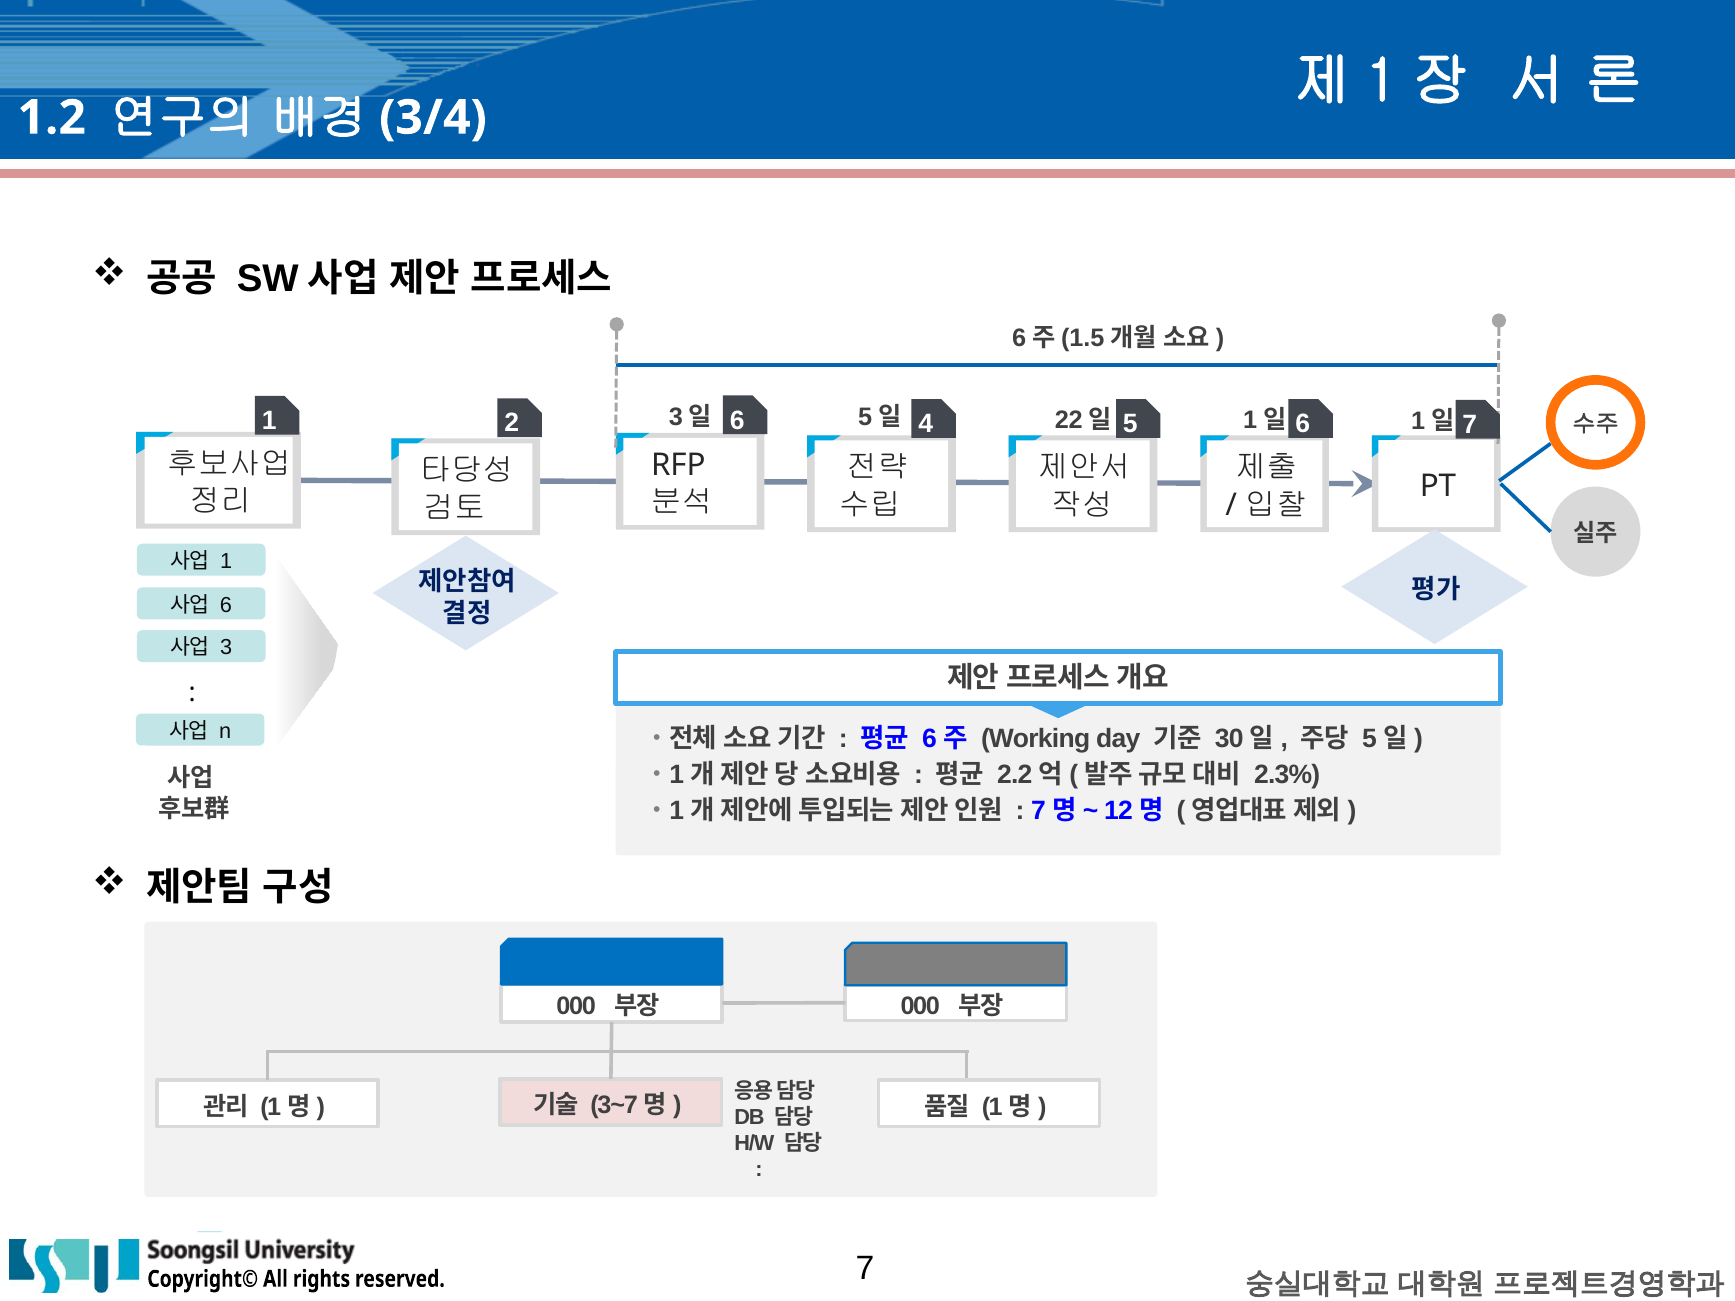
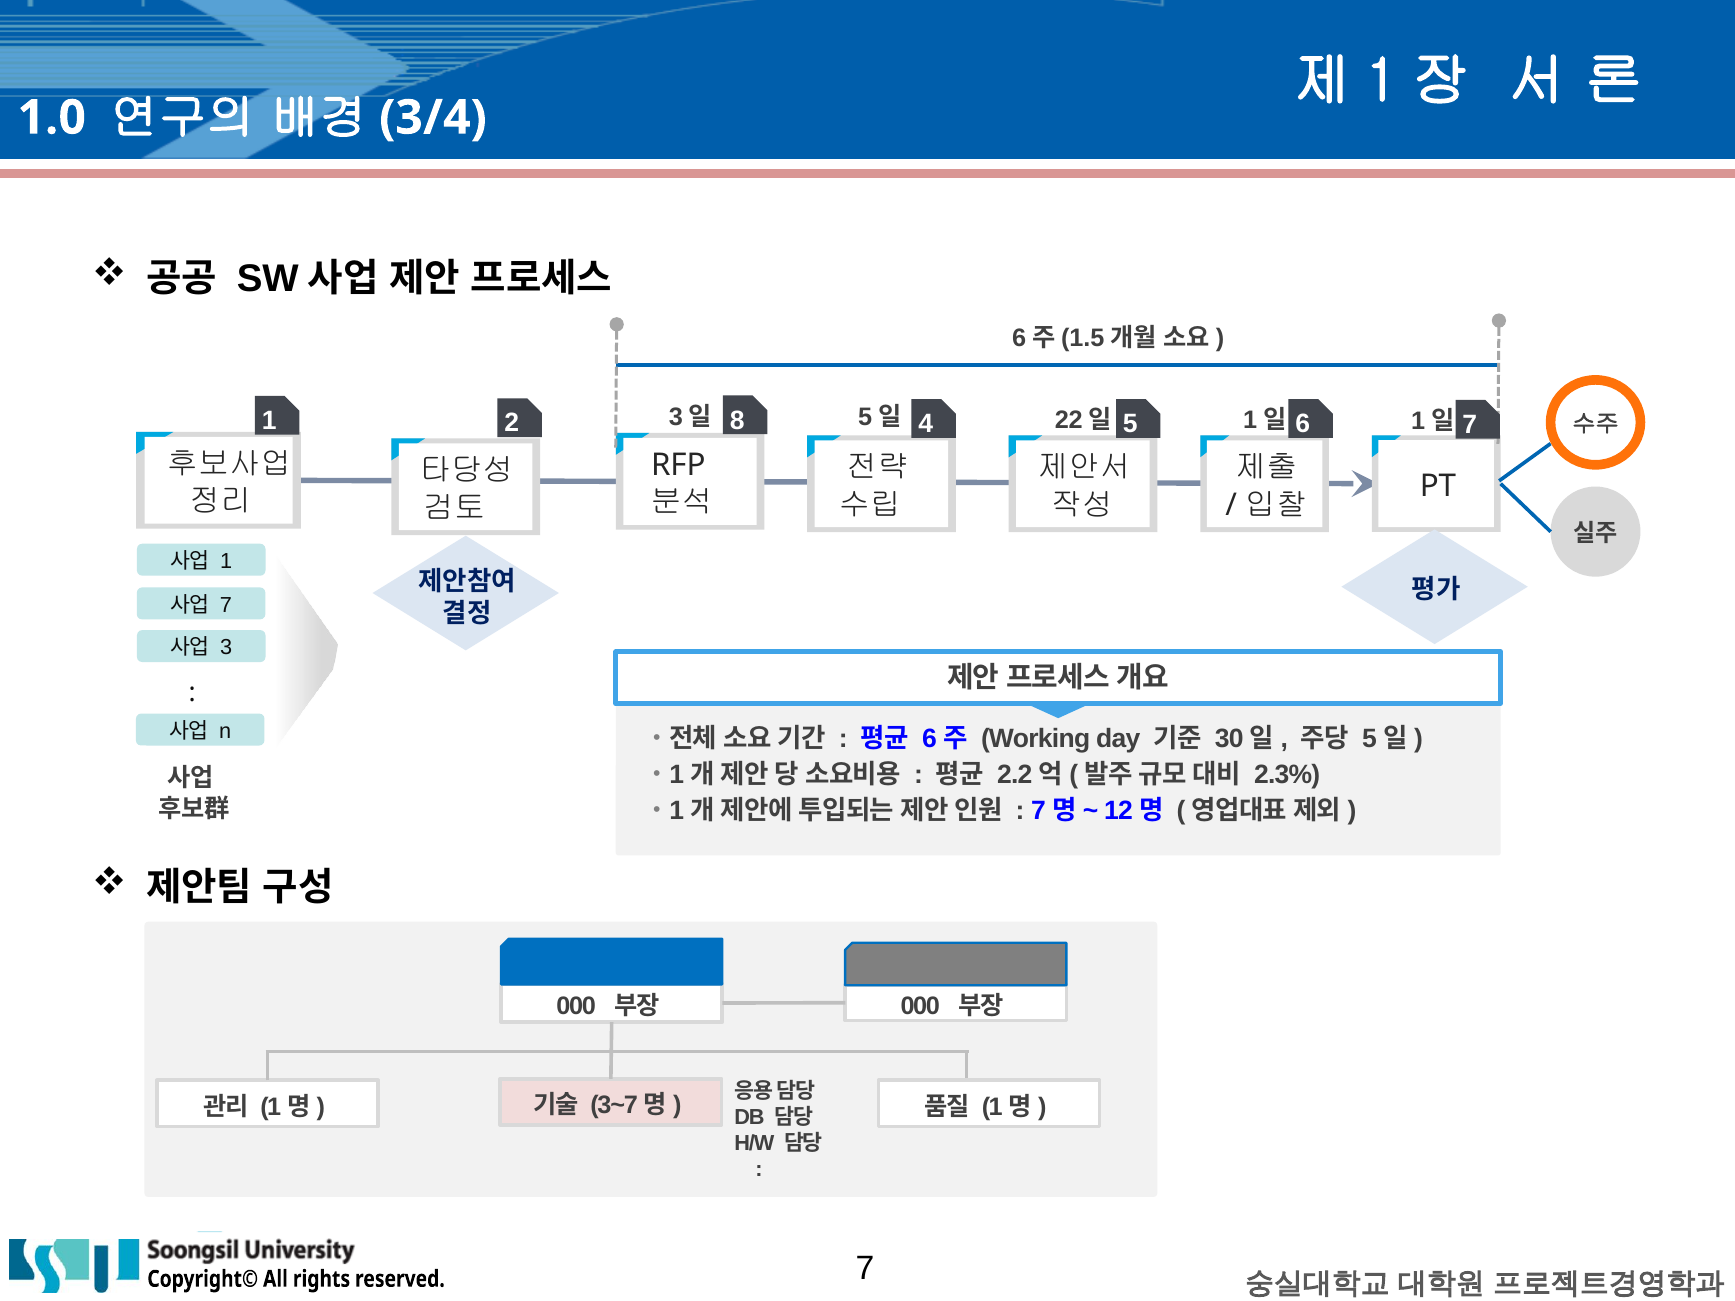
1.2: 1.2 -> 1.0 (52, 118)
2 6: 6 -> 8 (737, 420)
6: 6 -> 7 (226, 605)
